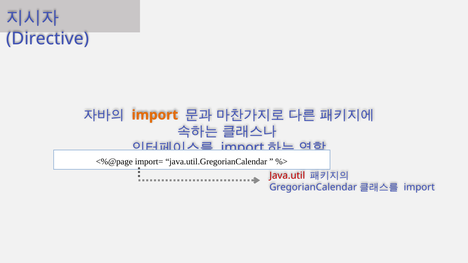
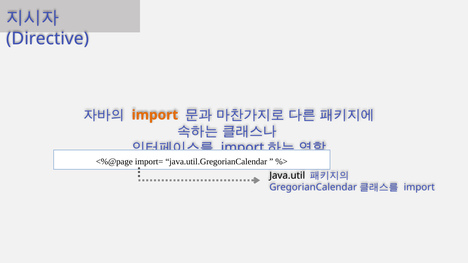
Java.util colour: red -> black (287, 176)
